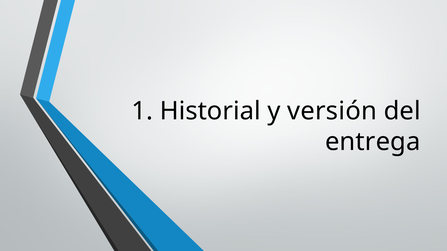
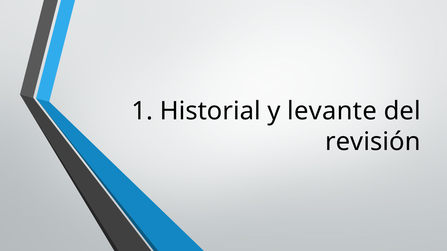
versión: versión -> levante (332, 111)
entrega: entrega -> revisión (373, 142)
